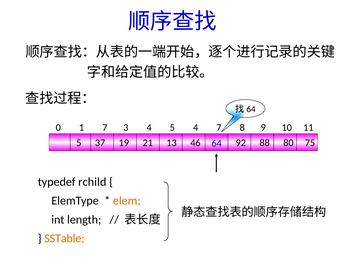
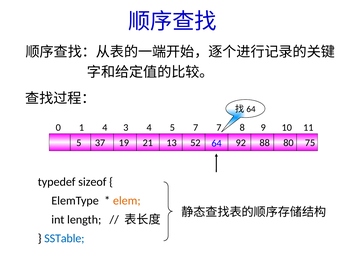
1 7: 7 -> 4 (105, 128)
5 4: 4 -> 7 (196, 128)
46: 46 -> 52 (195, 143)
rchild: rchild -> sizeof (92, 182)
SSTable colour: orange -> blue (64, 239)
